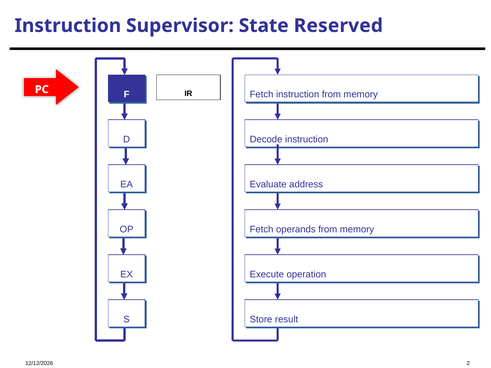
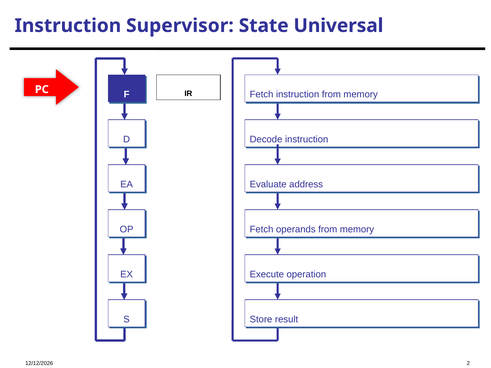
Reserved: Reserved -> Universal (338, 26)
